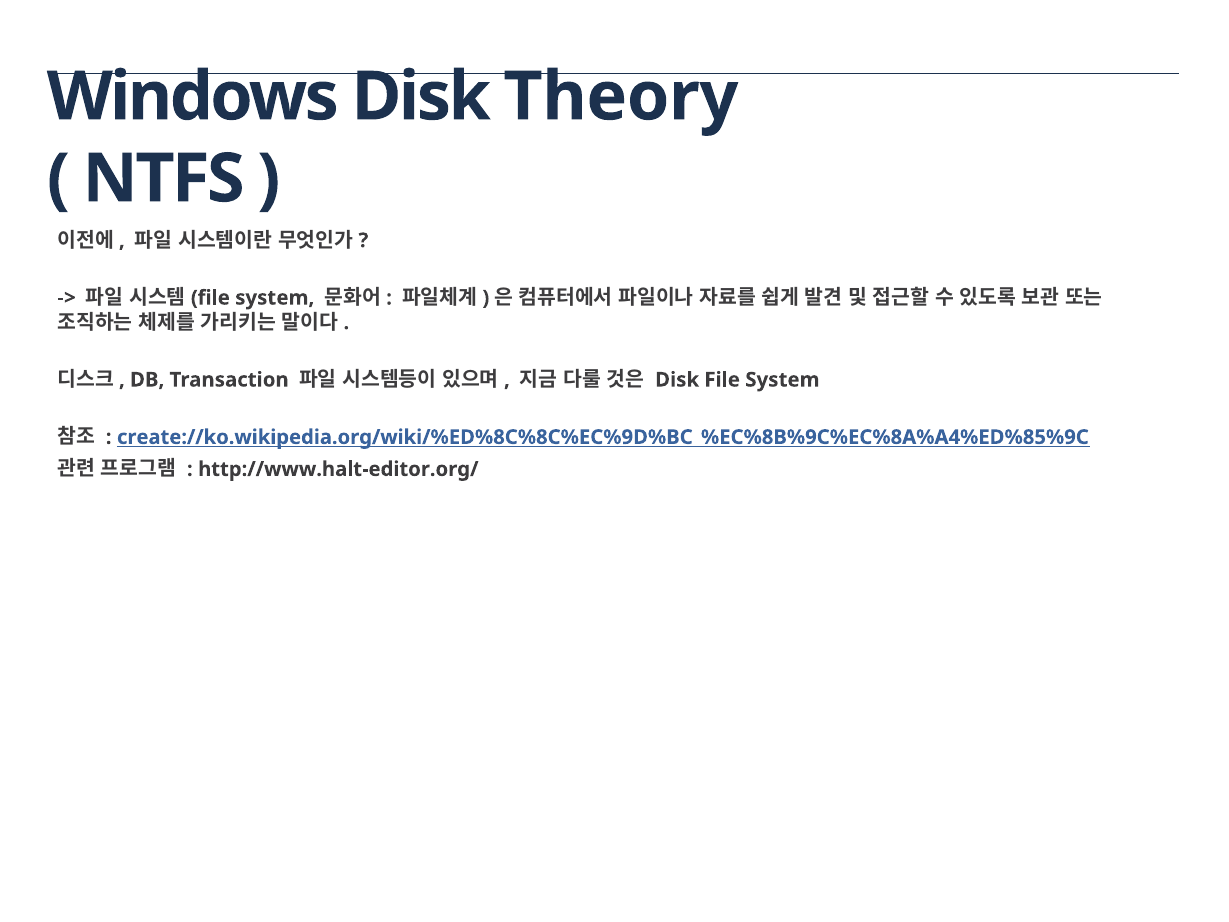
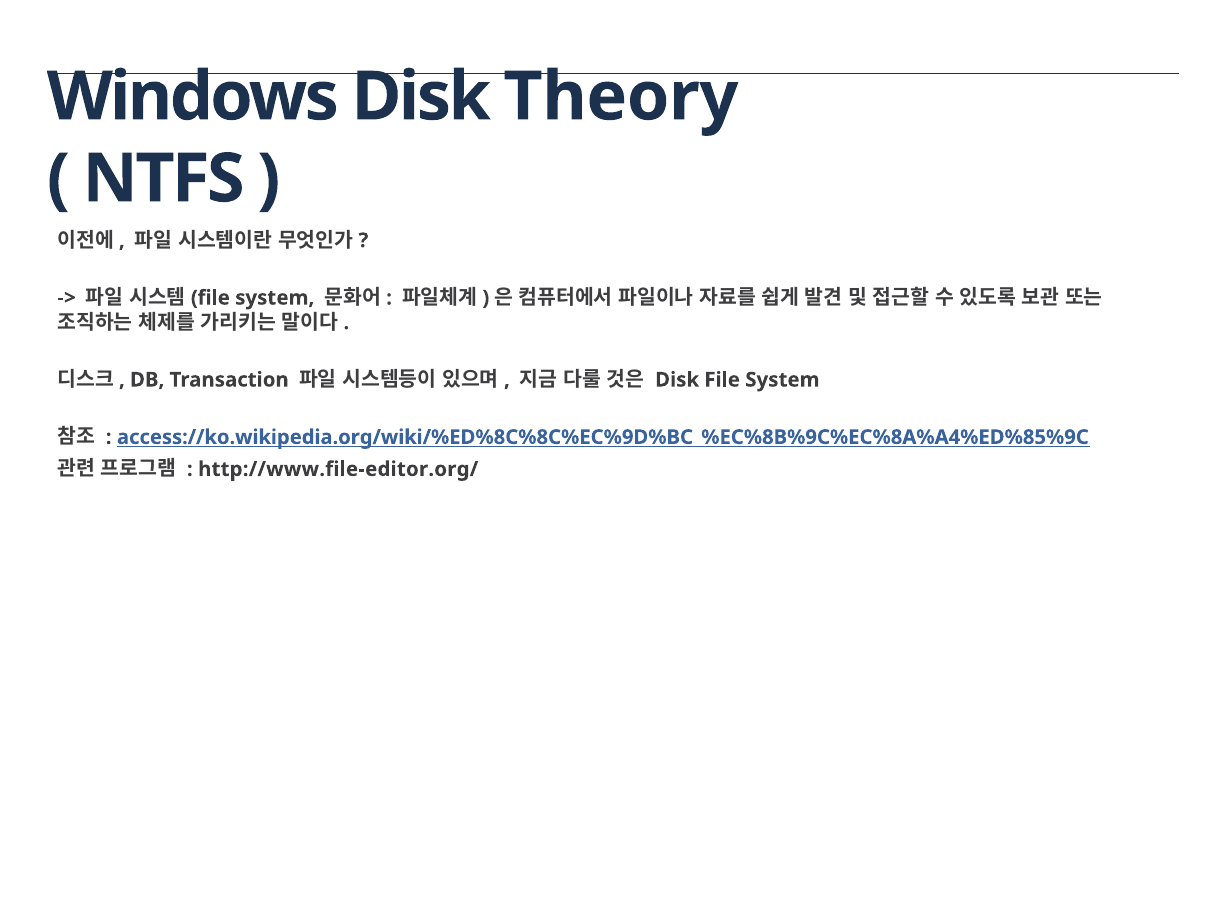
create://ko.wikipedia.org/wiki/%ED%8C%8C%EC%9D%BC_%EC%8B%9C%EC%8A%A4%ED%85%9C: create://ko.wikipedia.org/wiki/%ED%8C%8C%EC%9D%BC_%EC%8B%9C%EC%8A%A4%ED%85%9C -> access://ko.wikipedia.org/wiki/%ED%8C%8C%EC%9D%BC_%EC%8B%9C%EC%8A%A4%ED%85%9C (603, 437)
http://www.halt-editor.org/: http://www.halt-editor.org/ -> http://www.file-editor.org/ (338, 469)
